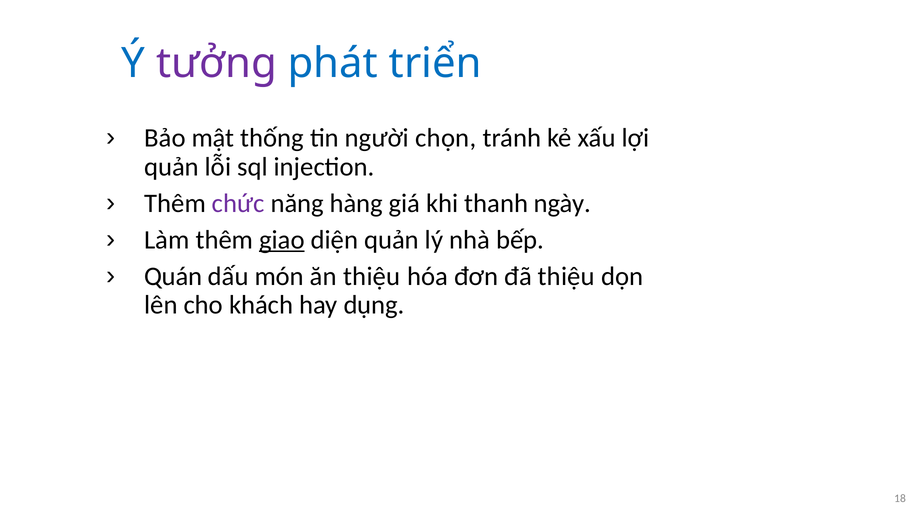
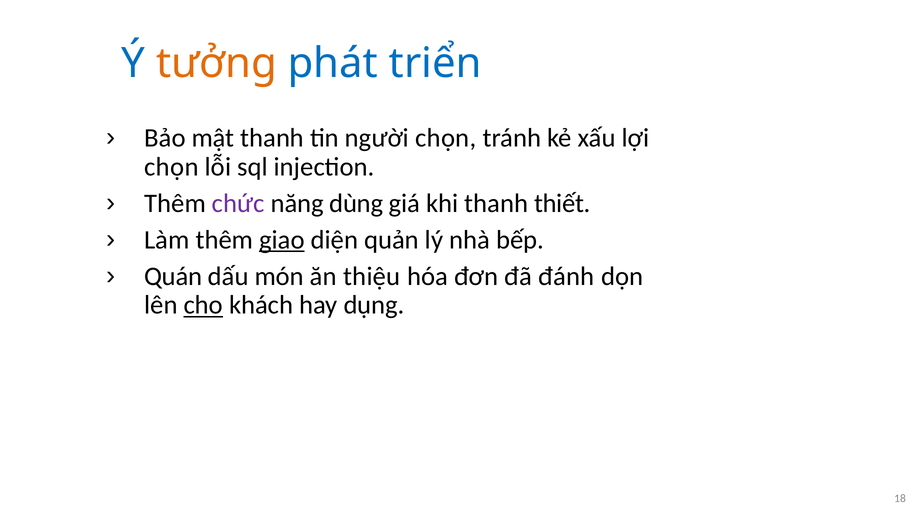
tưởng colour: purple -> orange (216, 63)
mật thống: thống -> thanh (272, 138)
quản: quản -> chọn (171, 167)
hàng: hàng -> dùng (356, 203)
ngày: ngày -> thiết (562, 203)
đã thiệu: thiệu -> đánh (566, 276)
cho underline: none -> present (203, 305)
